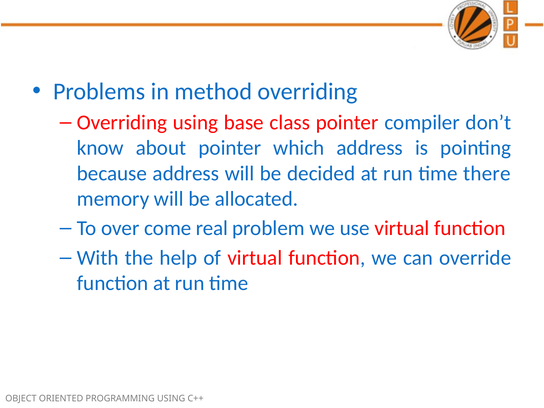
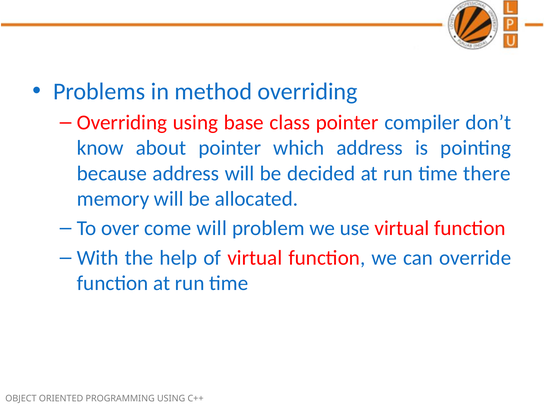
come real: real -> will (212, 228)
